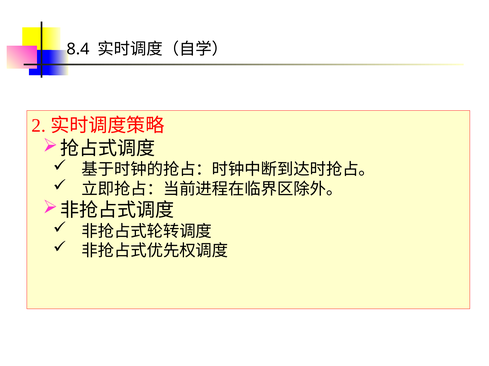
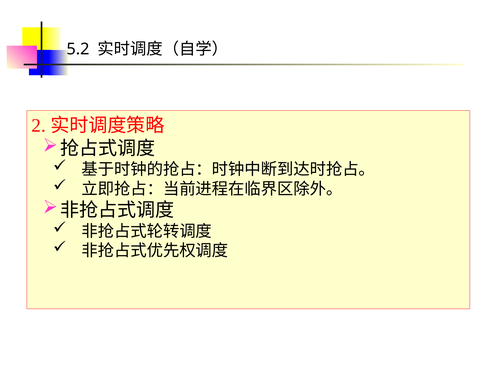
8.4: 8.4 -> 5.2 (78, 49)
